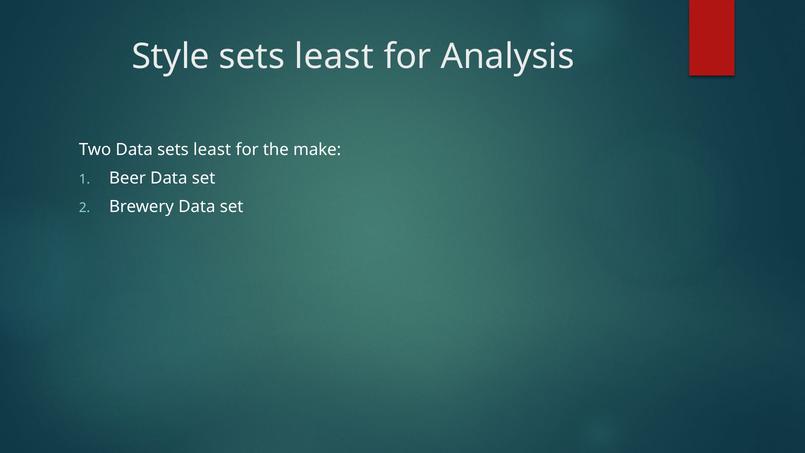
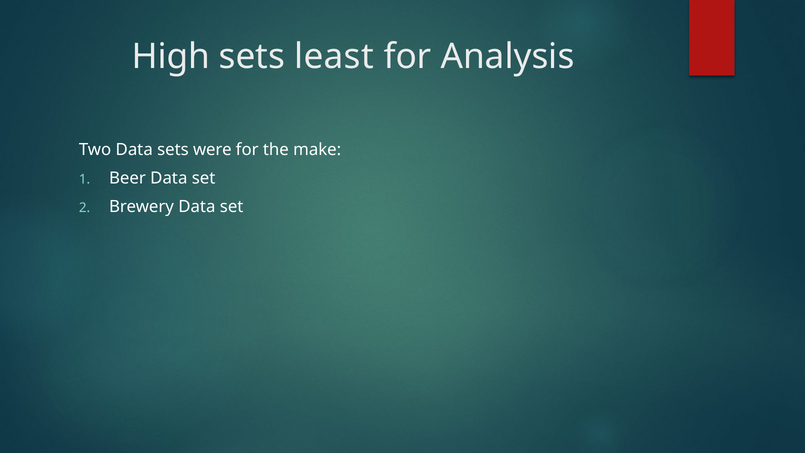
Style: Style -> High (171, 57)
Data sets least: least -> were (212, 150)
